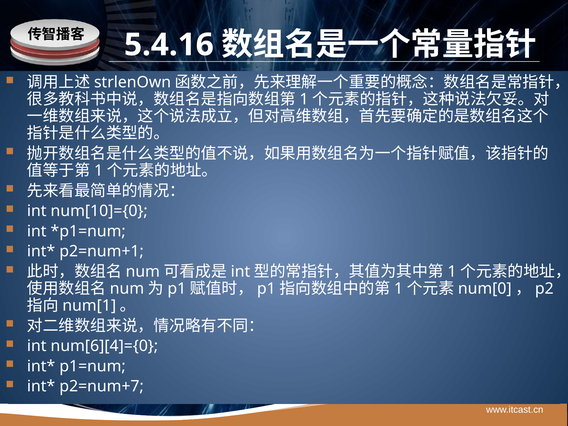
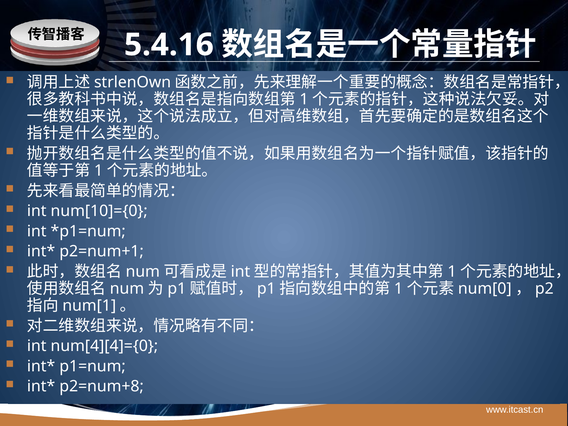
num[6][4]={0: num[6][4]={0 -> num[4][4]={0 (104, 346)
p2=num+7: p2=num+7 -> p2=num+8 (102, 386)
